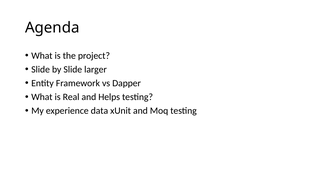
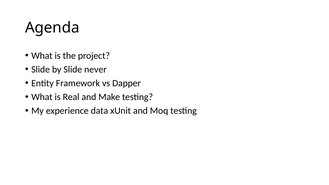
larger: larger -> never (95, 69)
Helps: Helps -> Make (109, 97)
